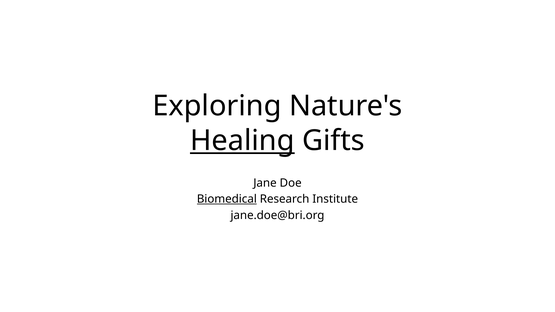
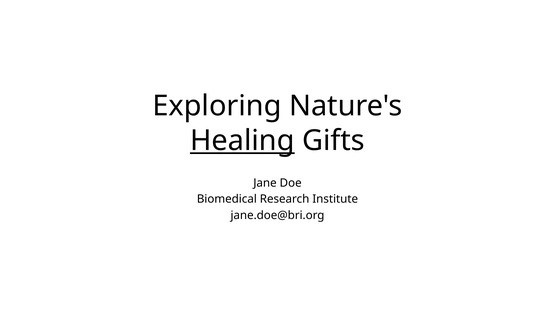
Biomedical underline: present -> none (227, 199)
